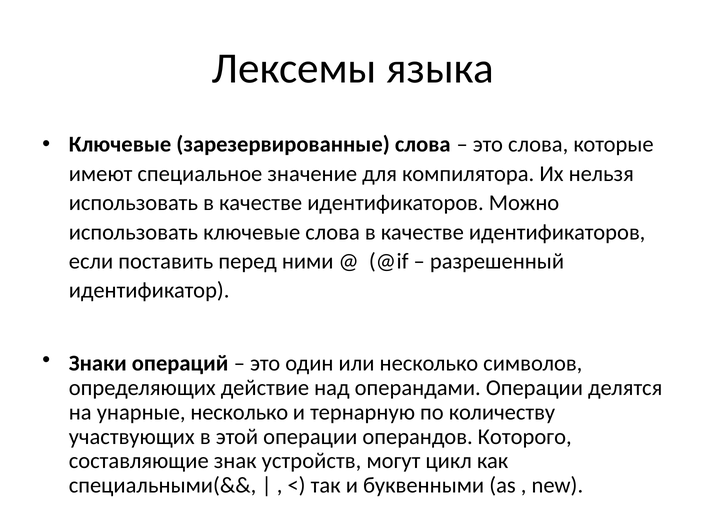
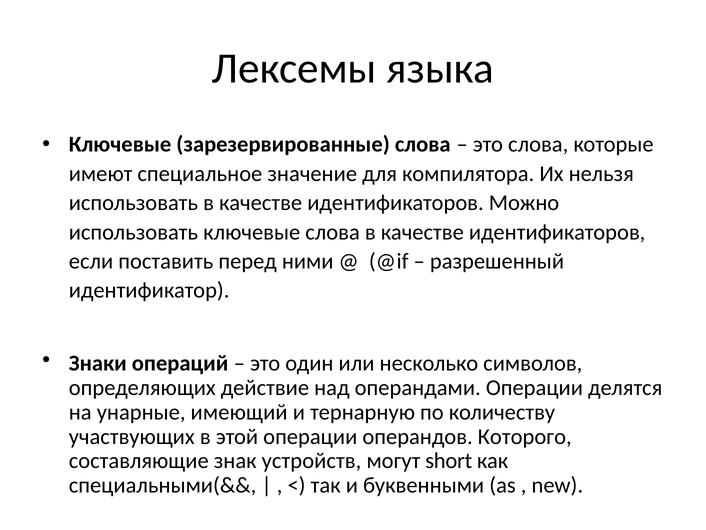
унарные несколько: несколько -> имеющий (239, 412)
цикл: цикл -> short (449, 461)
